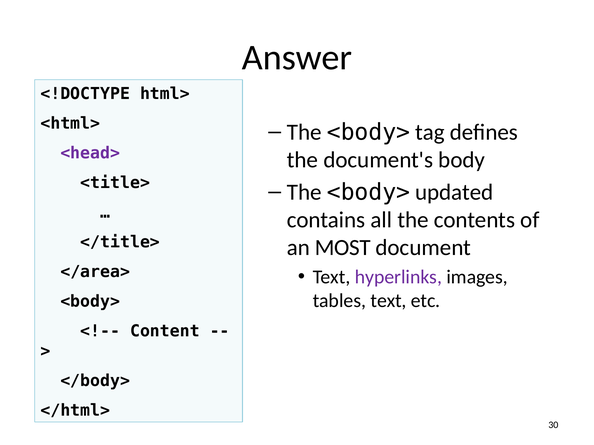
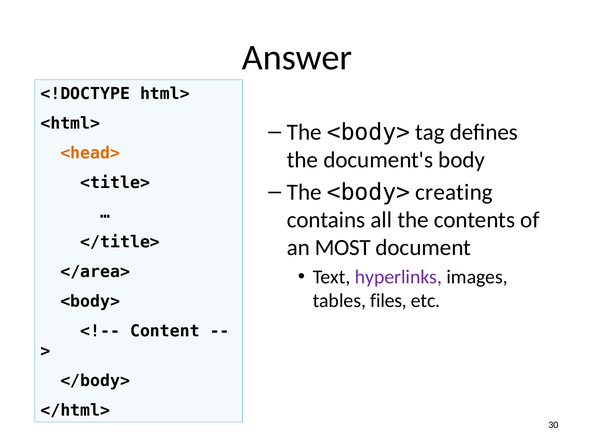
<head> colour: purple -> orange (90, 153)
updated: updated -> creating (454, 192)
tables text: text -> files (389, 301)
